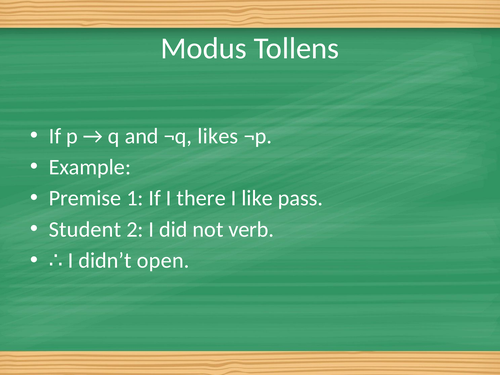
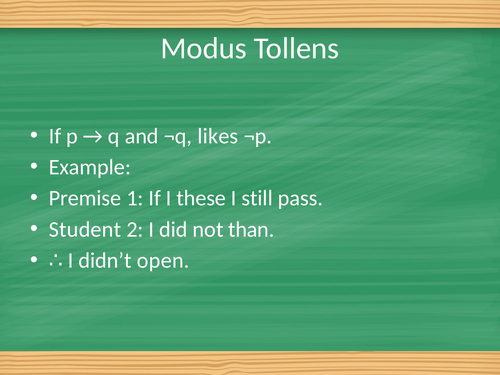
there: there -> these (201, 198)
like: like -> still (257, 198)
verb: verb -> than (251, 229)
